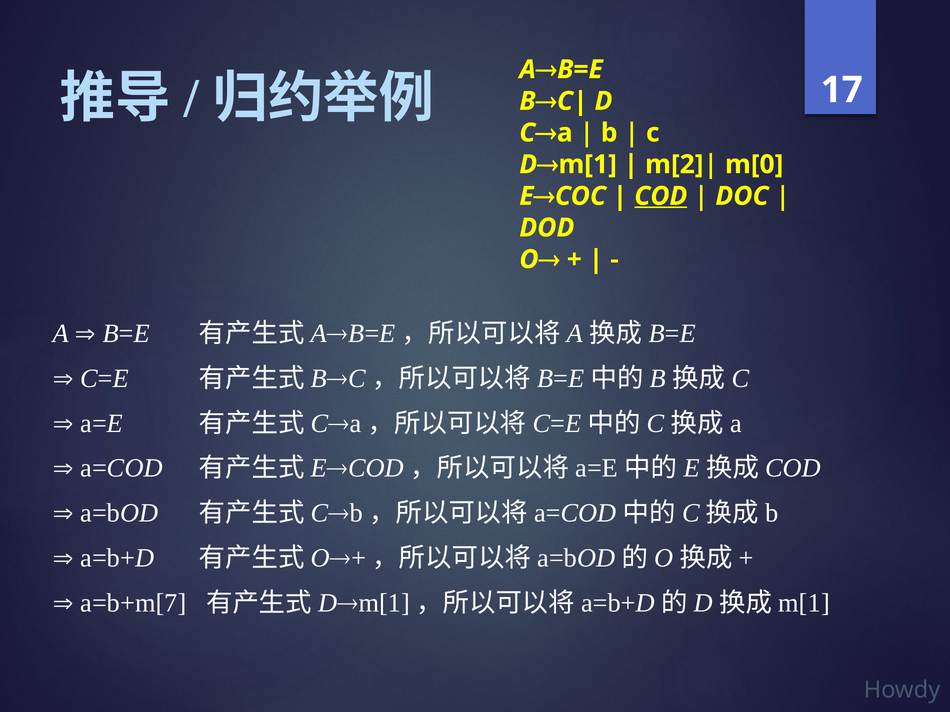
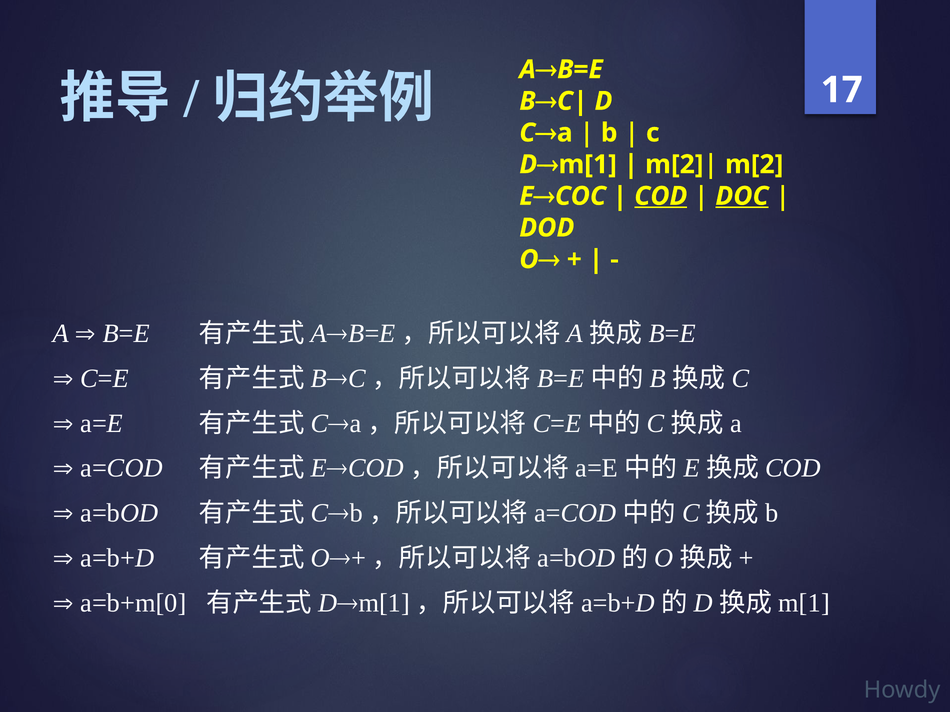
m[0: m[0 -> m[2 (754, 165)
DOC underline: none -> present (742, 196)
a=b+m[7: a=b+m[7 -> a=b+m[0 (133, 603)
